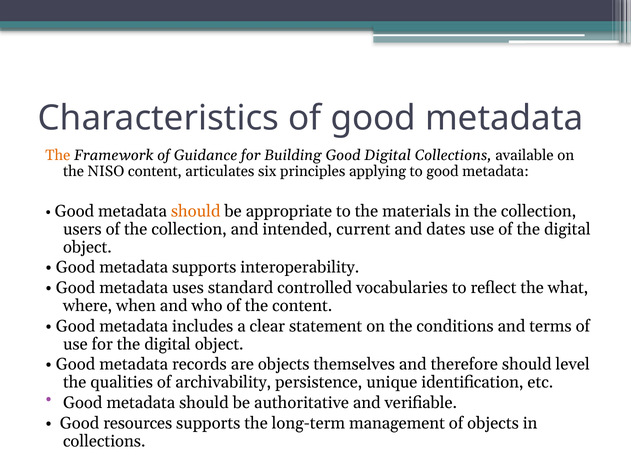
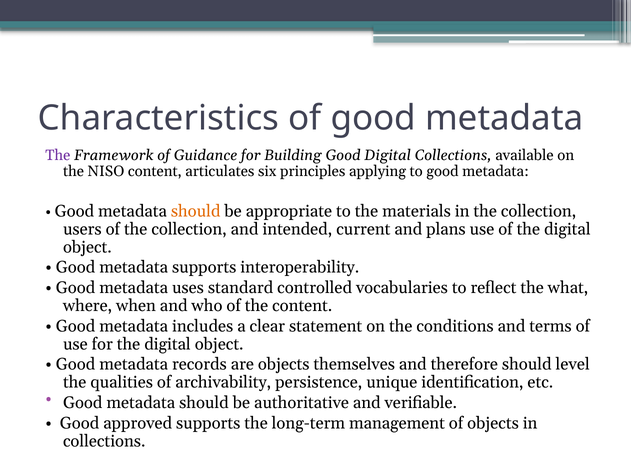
The colour: orange -> purple (58, 155)
dates: dates -> plans (446, 229)
resources: resources -> approved (138, 423)
